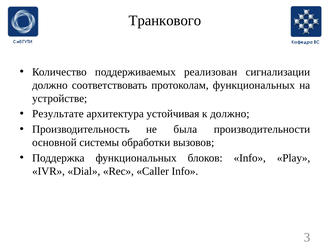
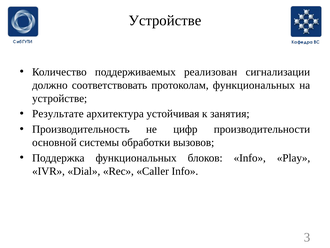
Транкового: Транкового -> Устройстве (165, 21)
к должно: должно -> занятия (230, 114)
была: была -> цифр (185, 129)
